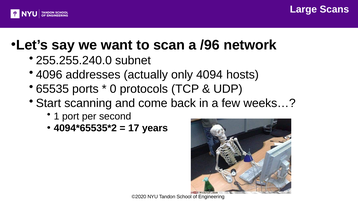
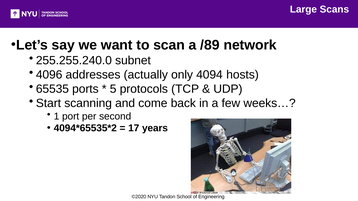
/96: /96 -> /89 (210, 45)
0: 0 -> 5 (113, 89)
